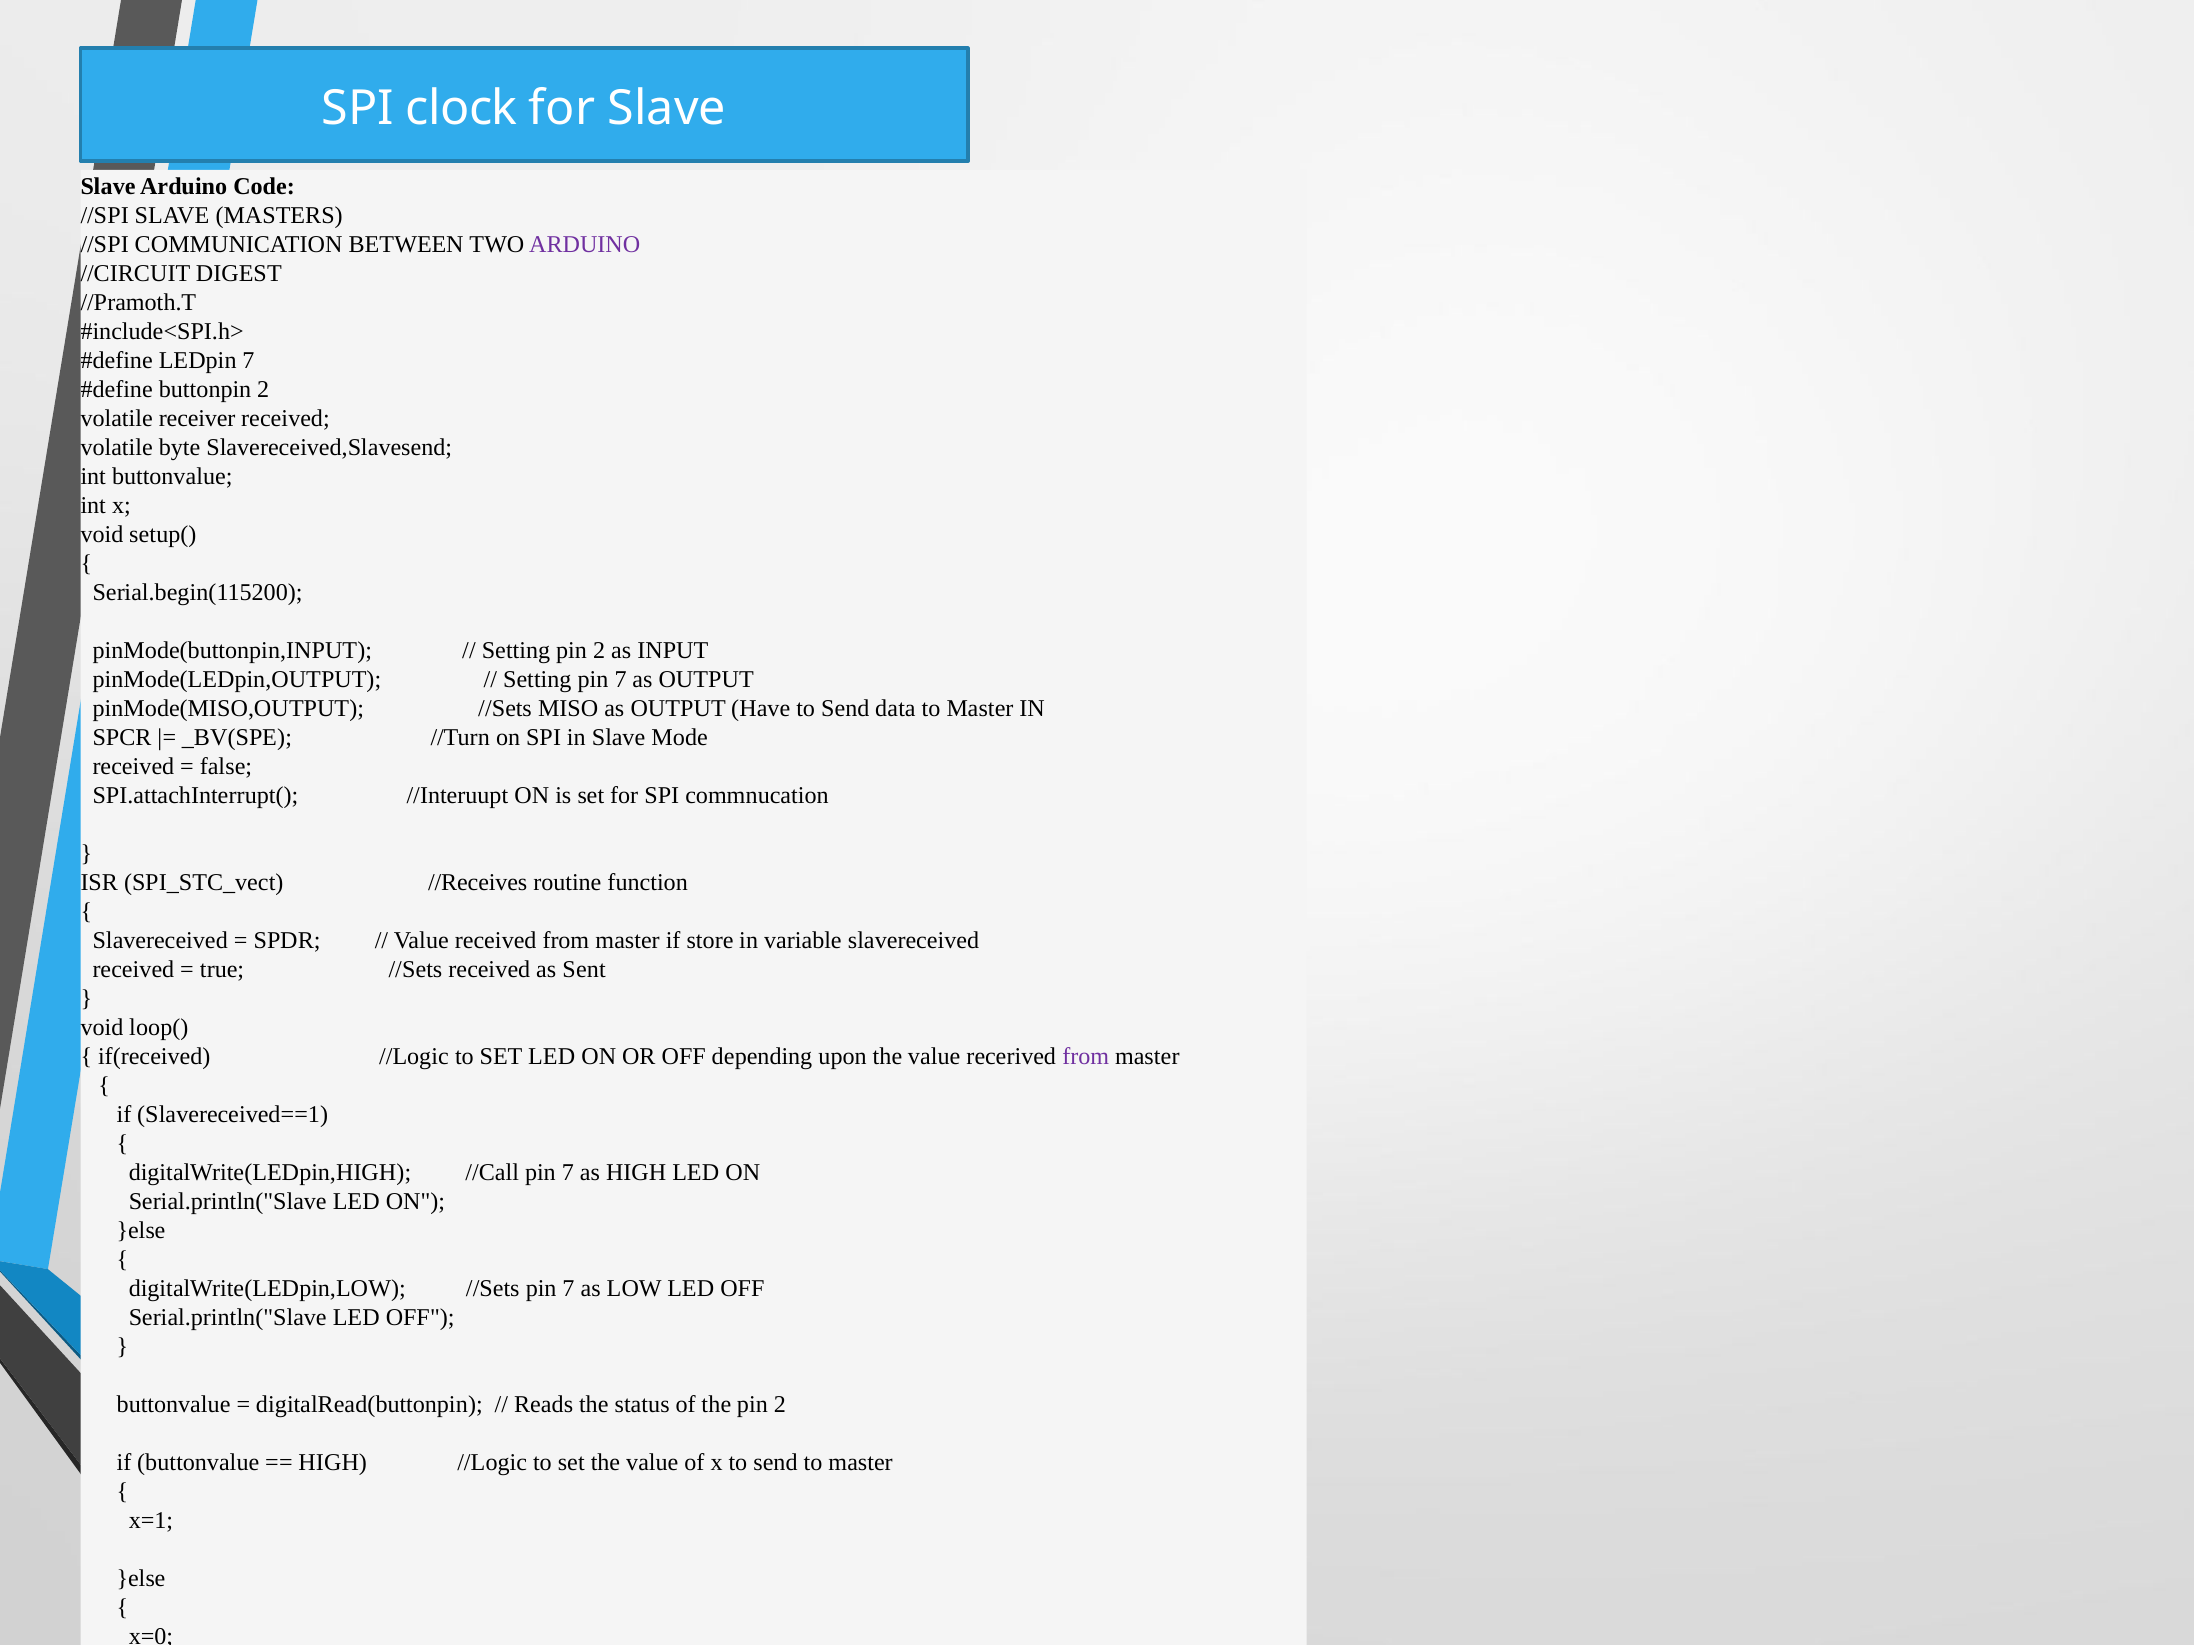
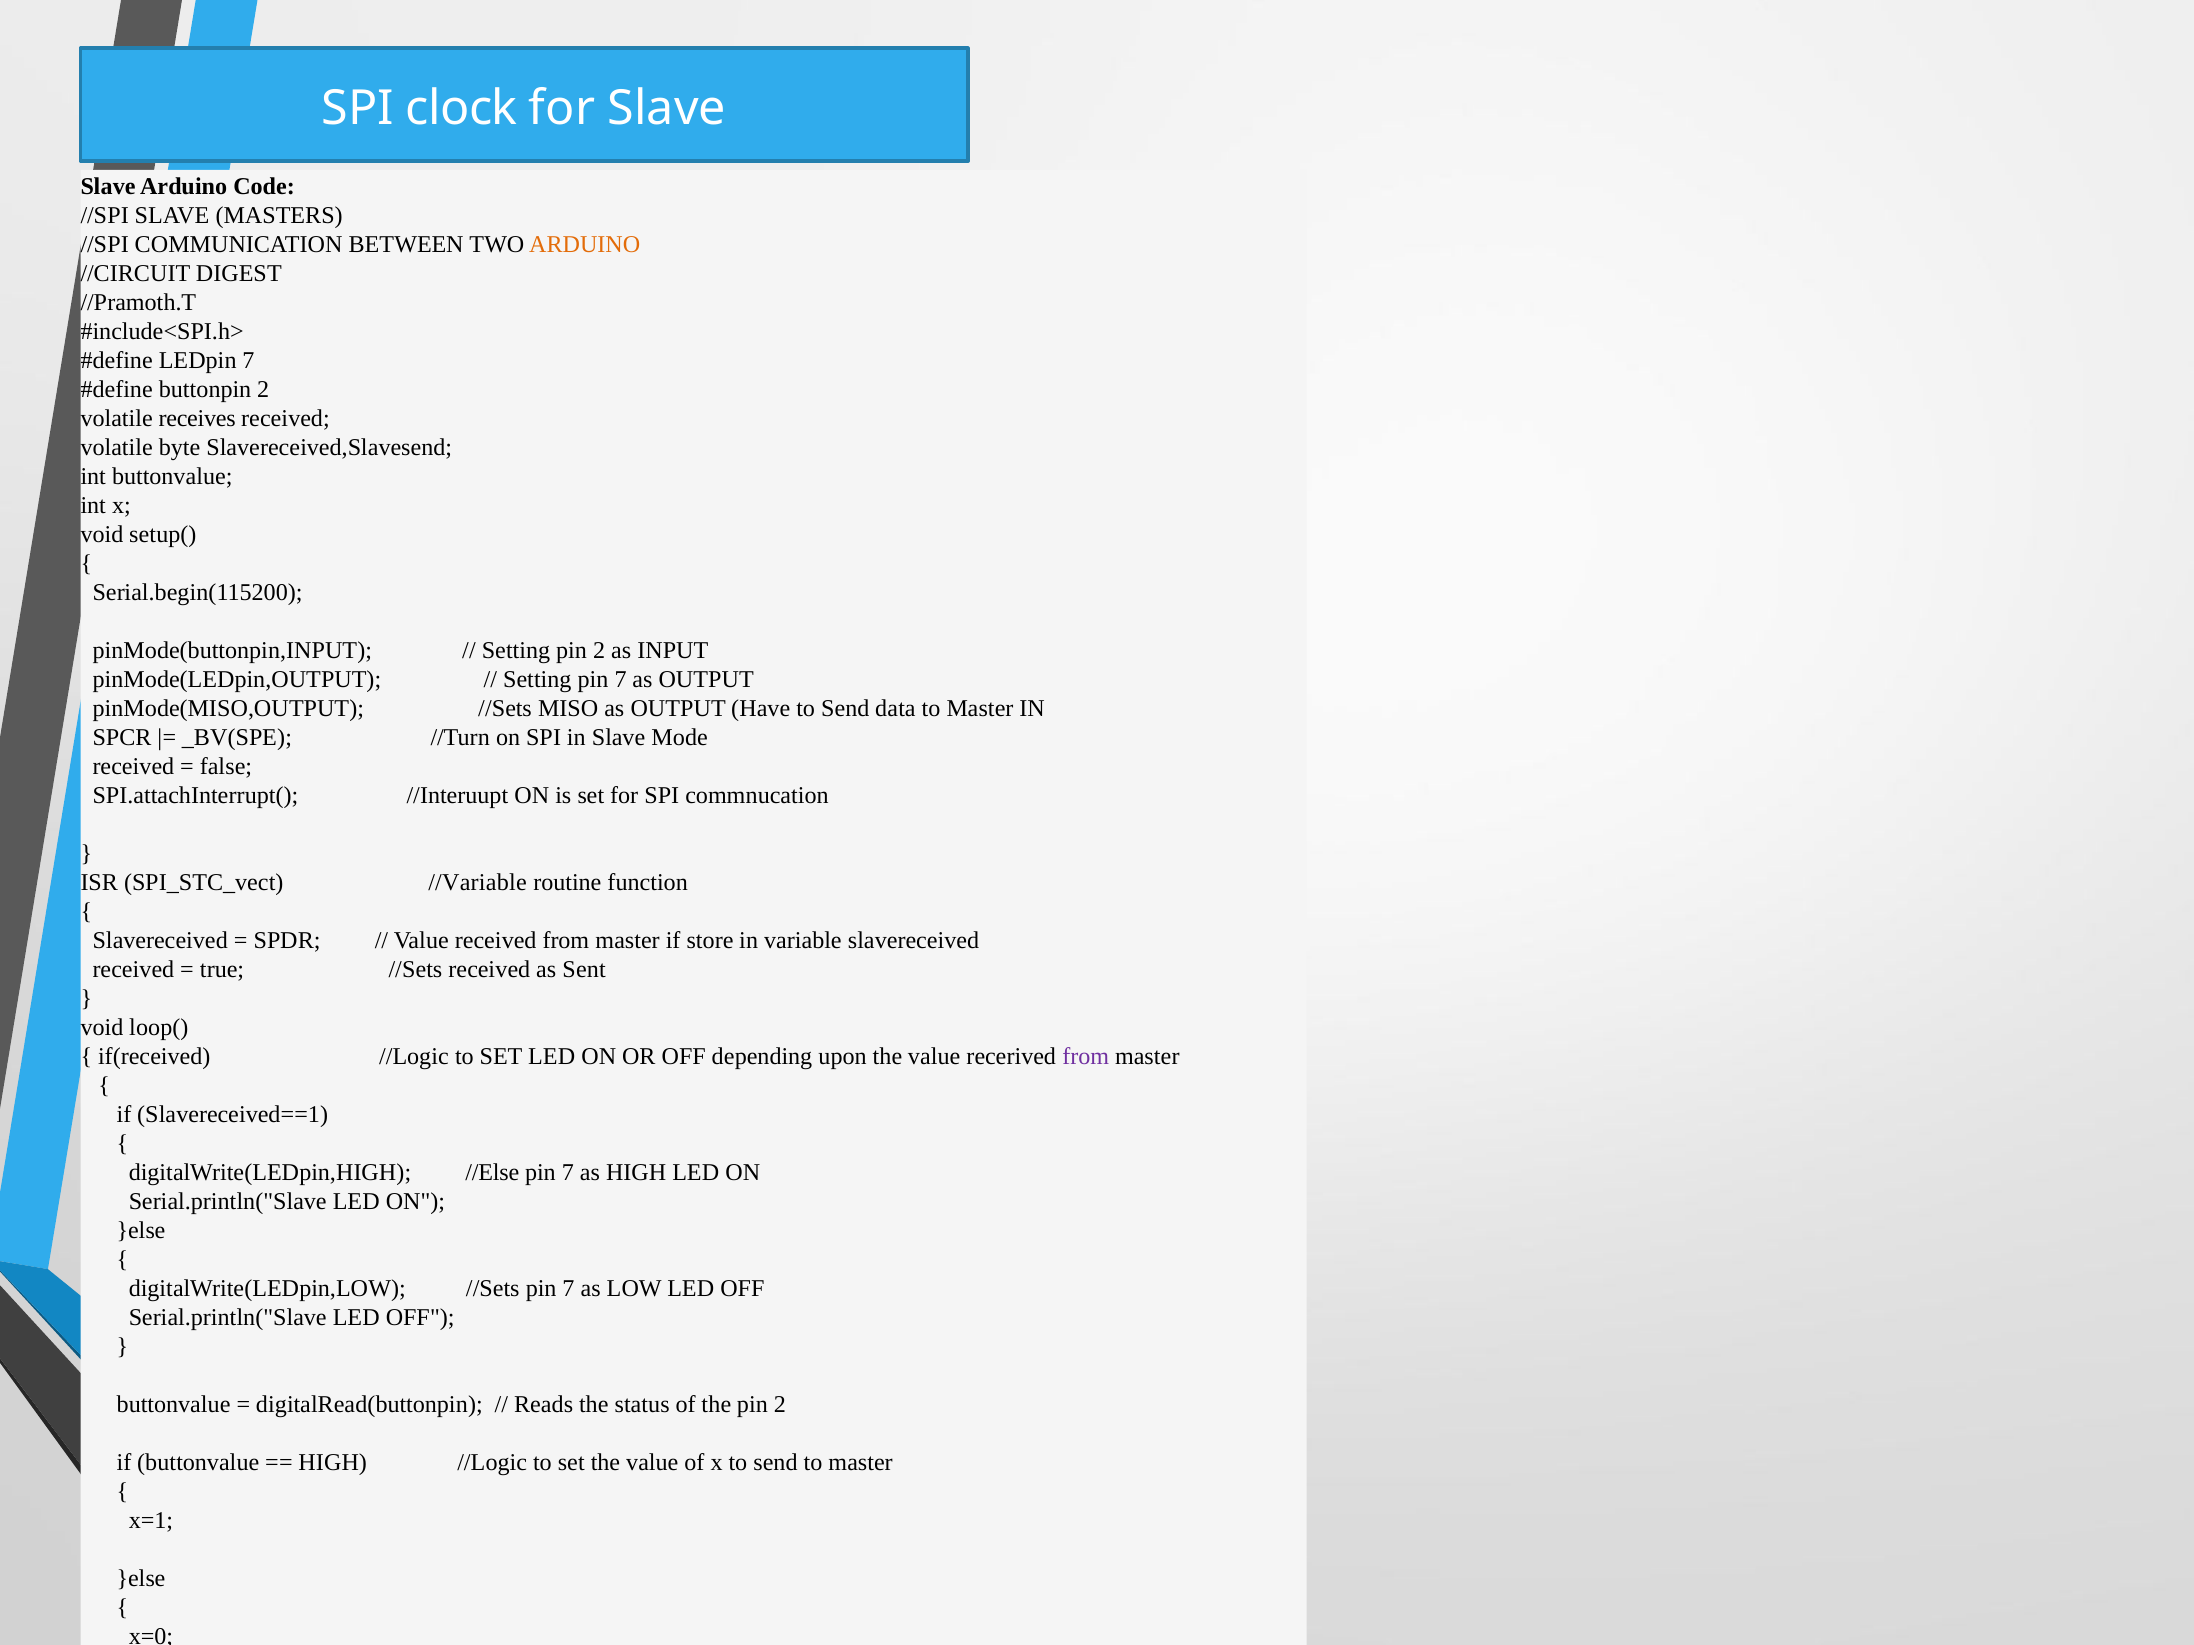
ARDUINO colour: purple -> orange (585, 244)
receiver: receiver -> receives (197, 418)
//Receives: //Receives -> //Variable (477, 883)
//Call: //Call -> //Else (492, 1173)
